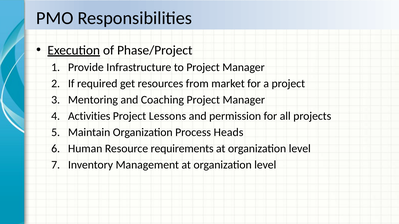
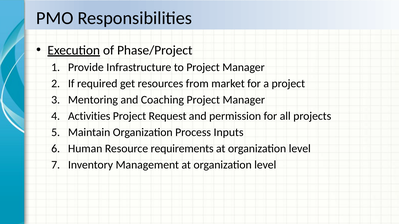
Lessons: Lessons -> Request (168, 116)
Heads: Heads -> Inputs (229, 133)
